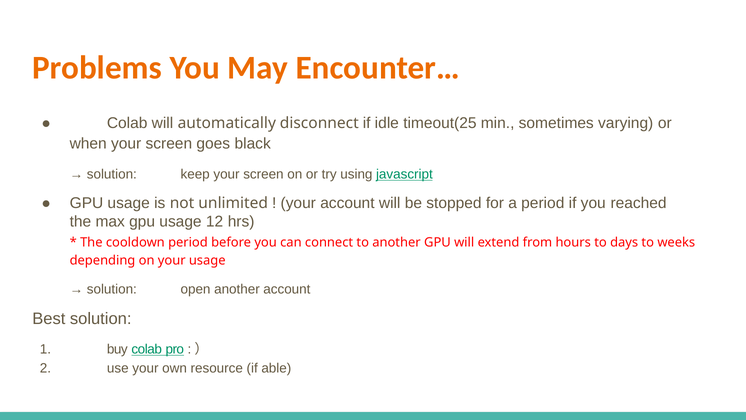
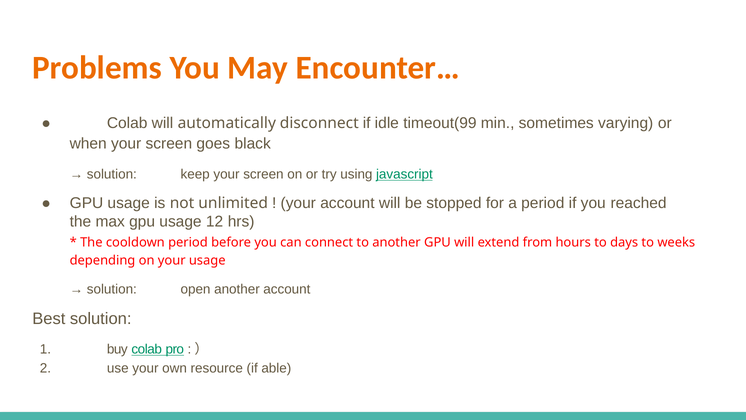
timeout(25: timeout(25 -> timeout(99 (440, 123)
